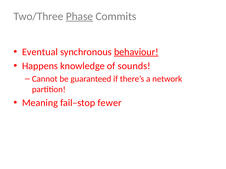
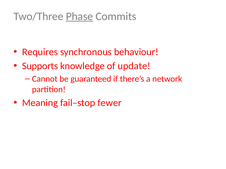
Eventual: Eventual -> Requires (40, 52)
behaviour underline: present -> none (136, 52)
Happens: Happens -> Supports (40, 66)
sounds: sounds -> update (134, 66)
